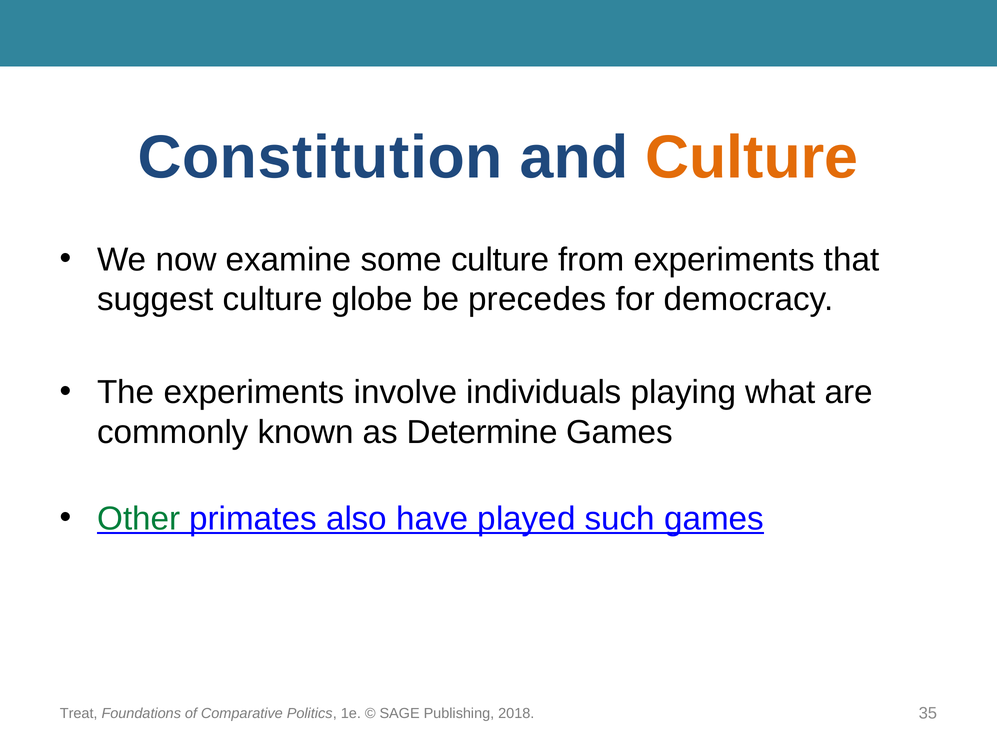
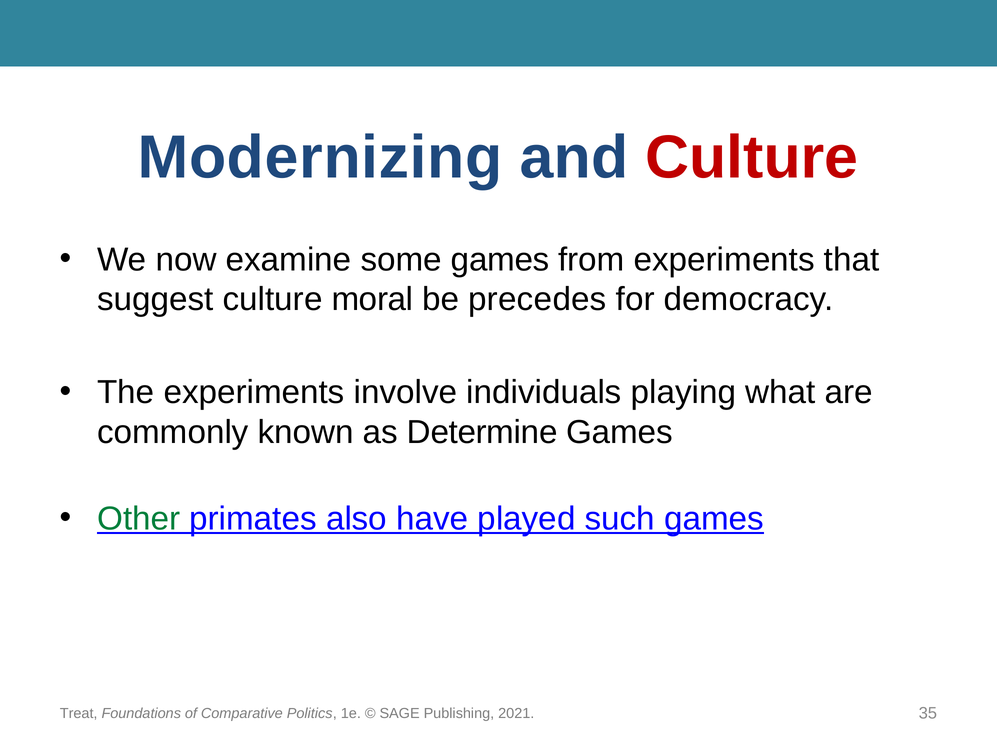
Constitution: Constitution -> Modernizing (320, 158)
Culture colour: orange -> red (752, 158)
some culture: culture -> games (500, 260)
globe: globe -> moral (372, 300)
2018: 2018 -> 2021 (516, 714)
